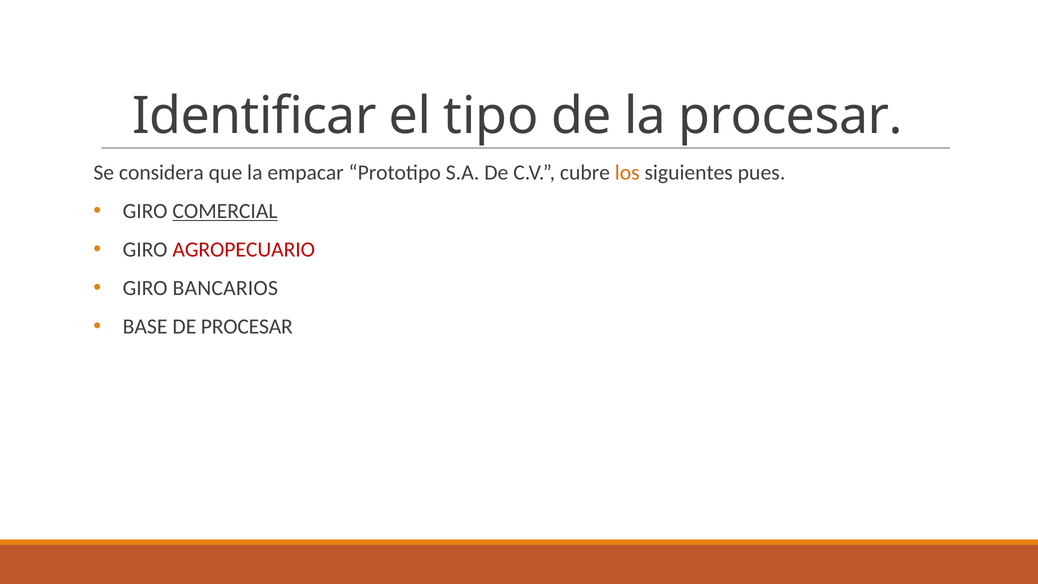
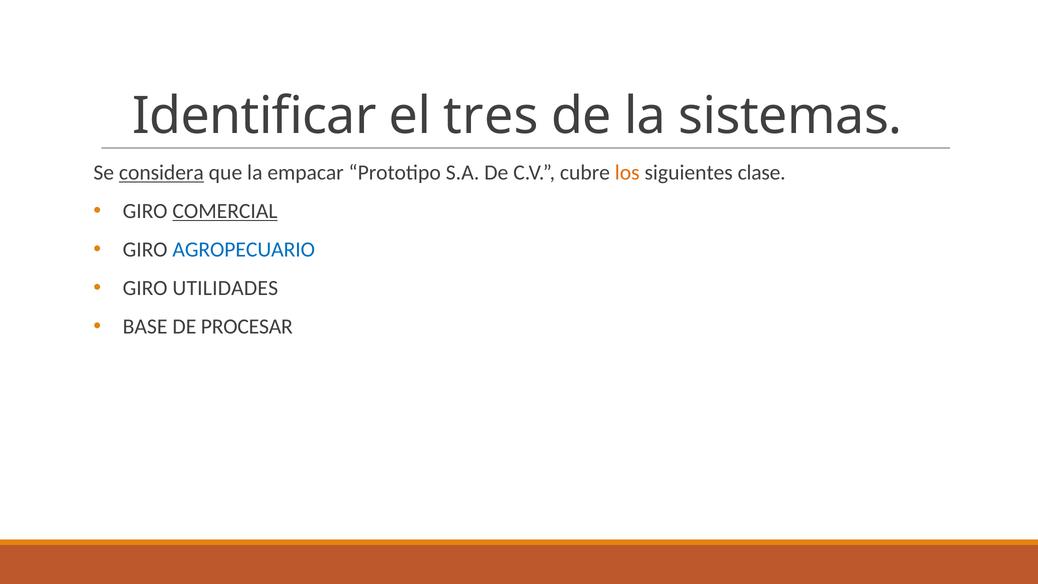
tipo: tipo -> tres (491, 116)
la procesar: procesar -> sistemas (790, 116)
considera underline: none -> present (161, 173)
pues: pues -> clase (762, 173)
AGROPECUARIO colour: red -> blue (244, 250)
BANCARIOS: BANCARIOS -> UTILIDADES (225, 288)
